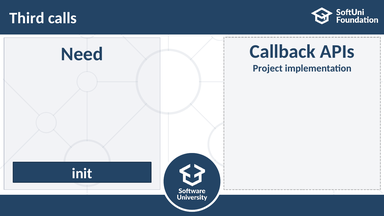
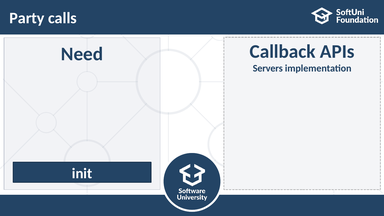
Third: Third -> Party (27, 18)
Project: Project -> Servers (268, 68)
